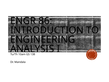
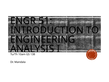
86: 86 -> 51 (45, 21)
